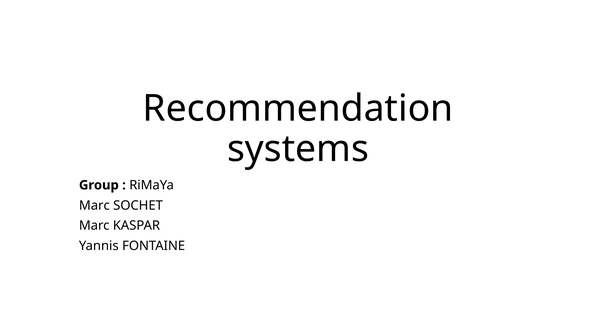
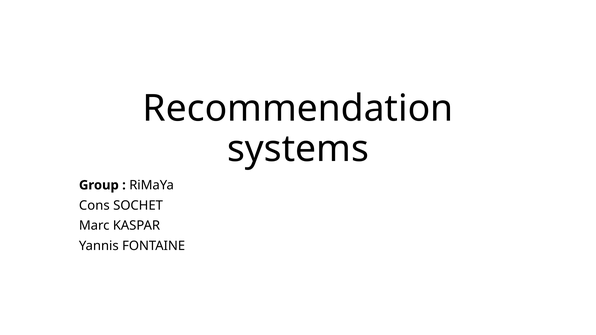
Marc: Marc -> Cons (94, 206)
